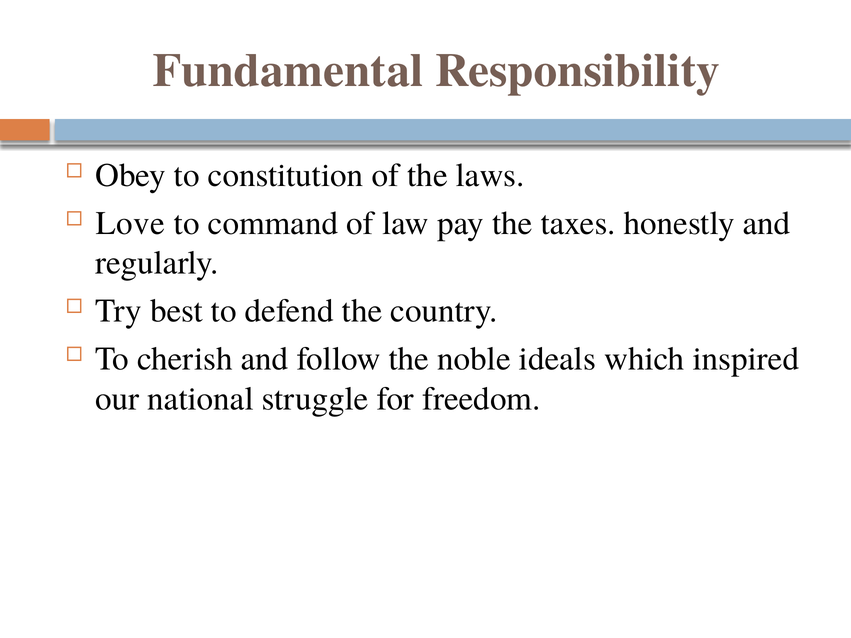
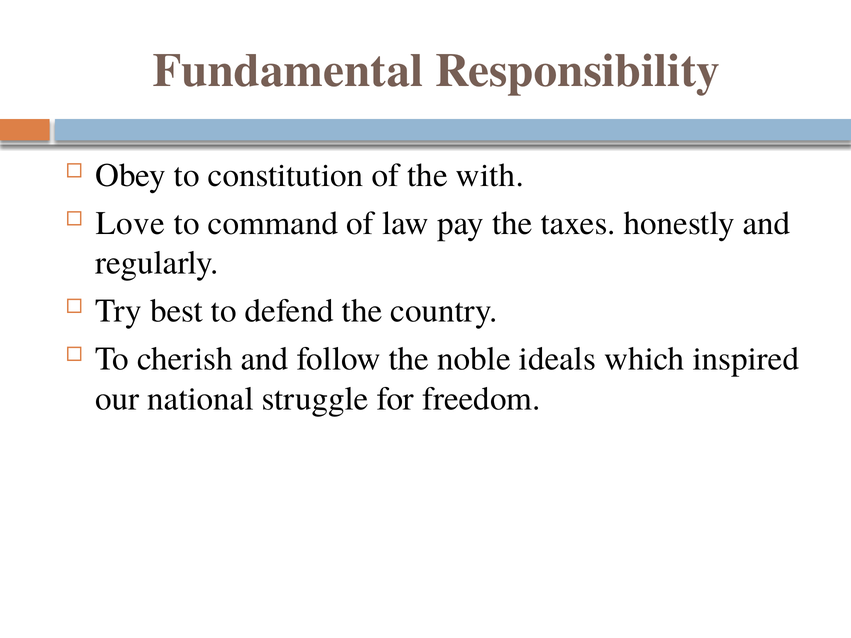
laws: laws -> with (490, 175)
